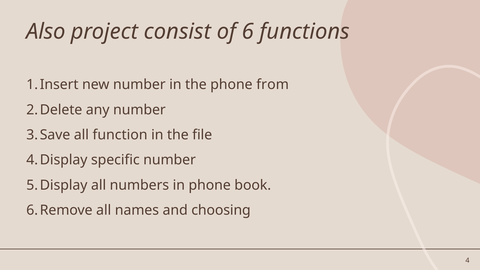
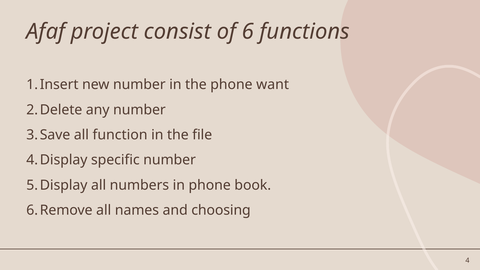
Also: Also -> Afaf (46, 32)
from: from -> want (273, 85)
